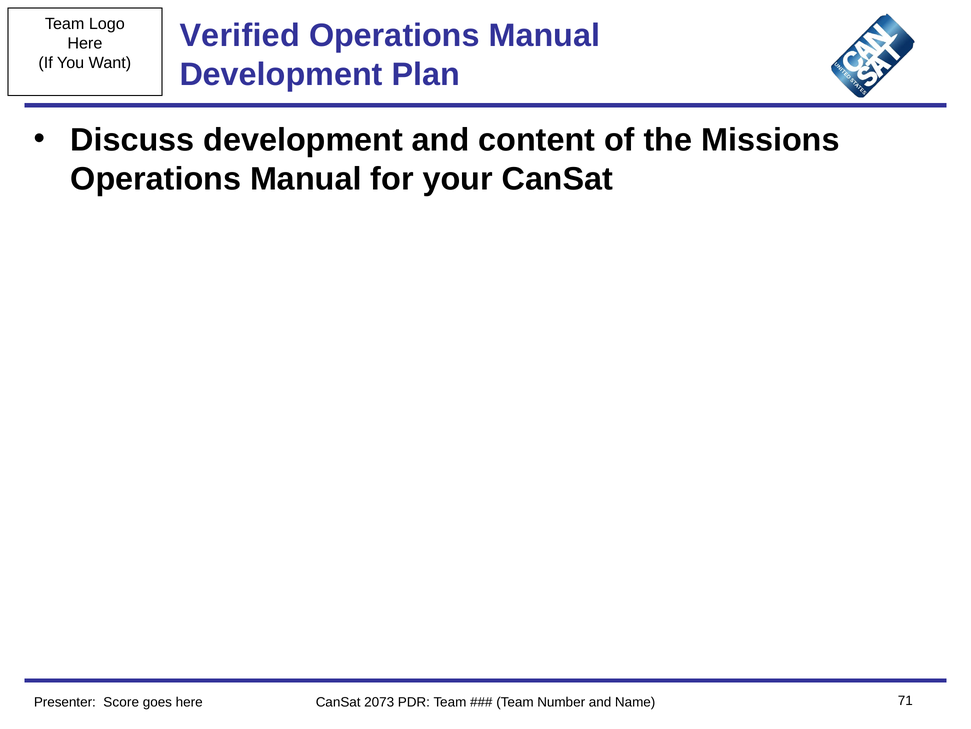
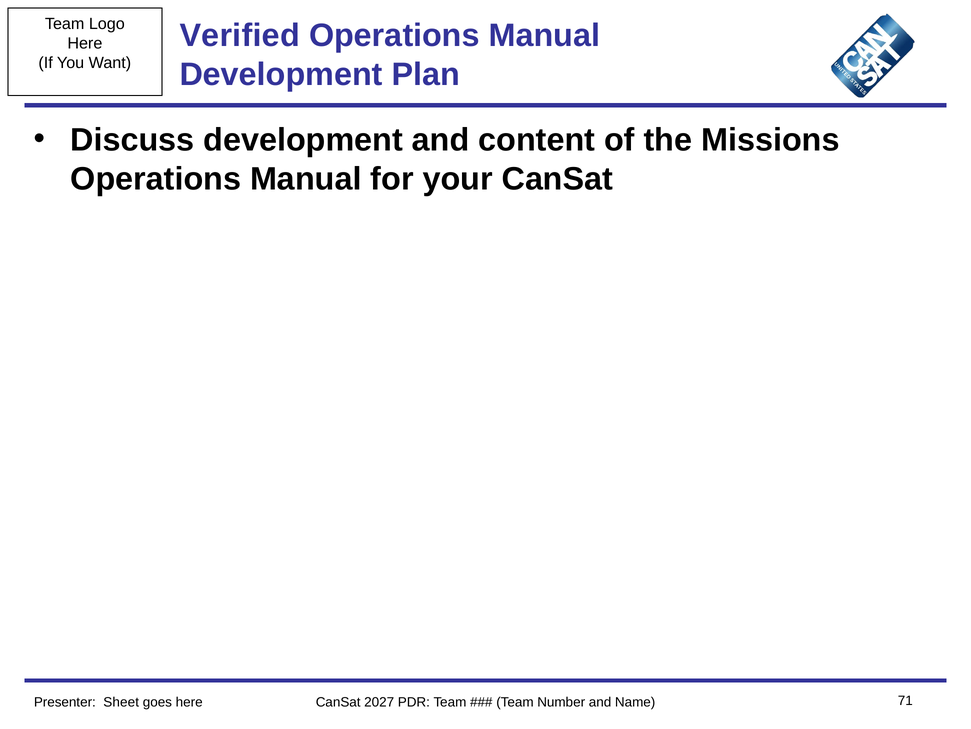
Score: Score -> Sheet (121, 702)
2073: 2073 -> 2027 (379, 702)
